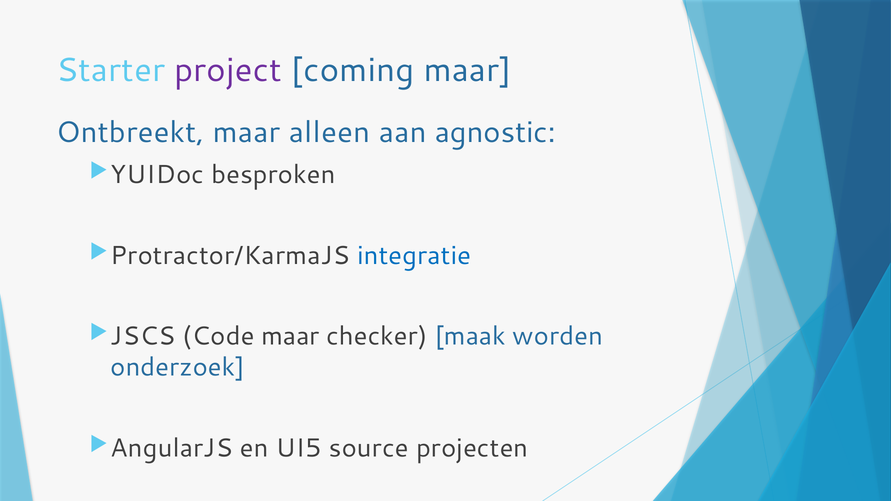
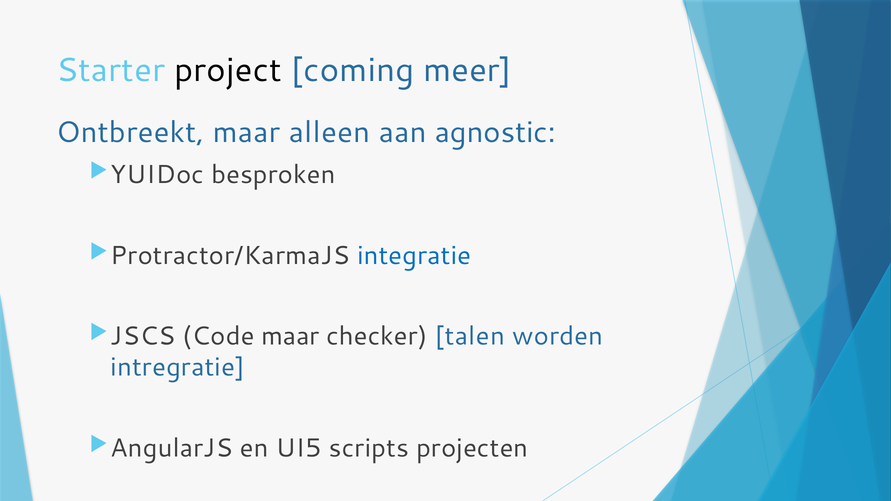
project colour: purple -> black (228, 70)
coming maar: maar -> meer (468, 70)
maak: maak -> talen (470, 336)
onderzoek: onderzoek -> intregratie (178, 368)
source: source -> scripts (369, 448)
